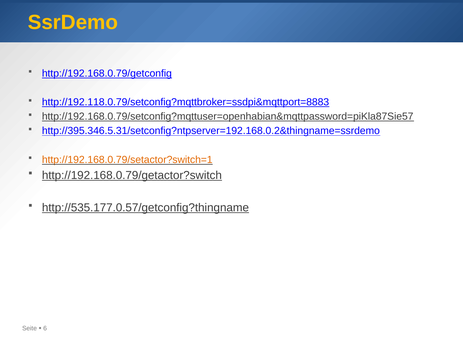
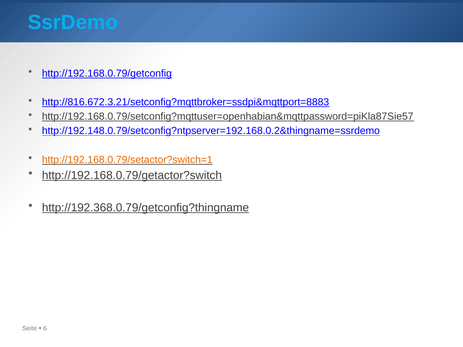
SsrDemo colour: yellow -> light blue (73, 22)
http://192.118.0.79/setconfig?mqttbroker=ssdpi&mqttport=8883: http://192.118.0.79/setconfig?mqttbroker=ssdpi&mqttport=8883 -> http://816.672.3.21/setconfig?mqttbroker=ssdpi&mqttport=8883 (186, 102)
http://395.346.5.31/setconfig?ntpserver=192.168.0.2&thingname=ssrdemo: http://395.346.5.31/setconfig?ntpserver=192.168.0.2&thingname=ssrdemo -> http://192.148.0.79/setconfig?ntpserver=192.168.0.2&thingname=ssrdemo (211, 131)
http://535.177.0.57/getconfig?thingname: http://535.177.0.57/getconfig?thingname -> http://192.368.0.79/getconfig?thingname (145, 208)
